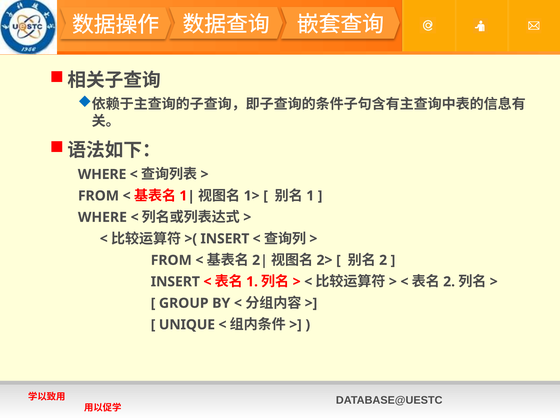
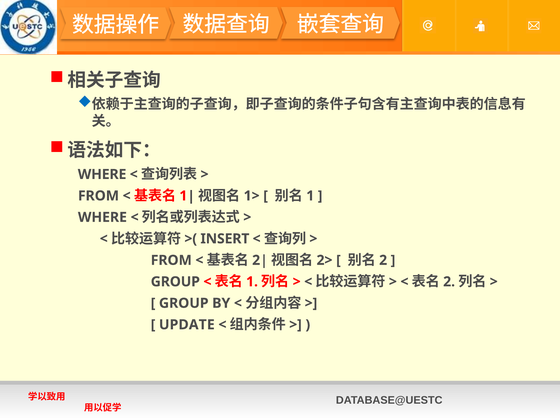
INSERT: INSERT -> GROUP (175, 282)
UNIQUE: UNIQUE -> UPDATE (187, 325)
